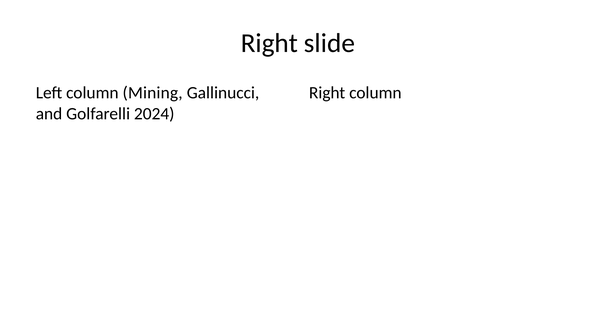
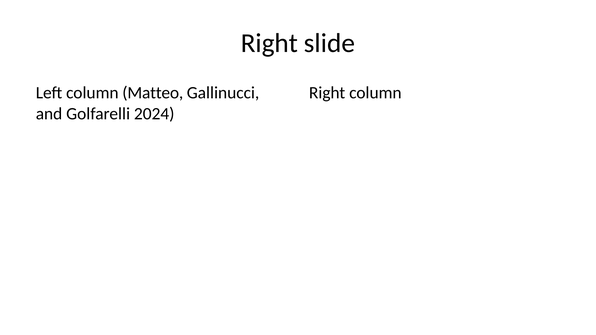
Mining: Mining -> Matteo (153, 93)
